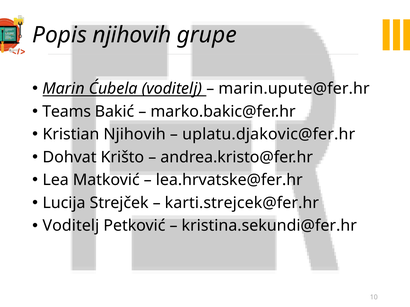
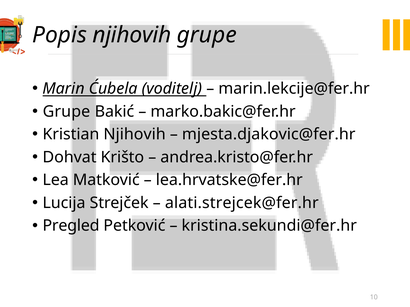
marin.upute@fer.hr: marin.upute@fer.hr -> marin.lekcije@fer.hr (294, 89)
Teams: Teams -> Grupe (66, 112)
uplatu.djakovic@fer.hr: uplatu.djakovic@fer.hr -> mjesta.djakovic@fer.hr (269, 135)
karti.strejcek@fer.hr: karti.strejcek@fer.hr -> alati.strejcek@fer.hr (242, 203)
Voditelj: Voditelj -> Pregled (71, 226)
